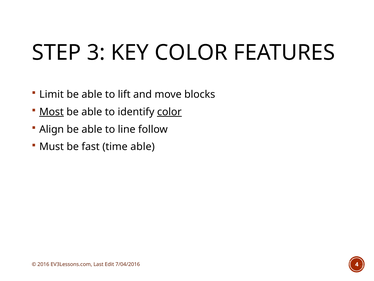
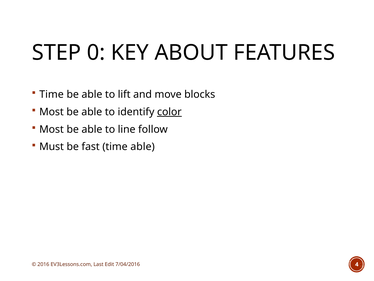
3: 3 -> 0 (96, 53)
KEY COLOR: COLOR -> ABOUT (191, 53)
Limit: Limit -> Time (52, 94)
Most underline: present -> none (51, 112)
Align: Align -> Most (52, 129)
